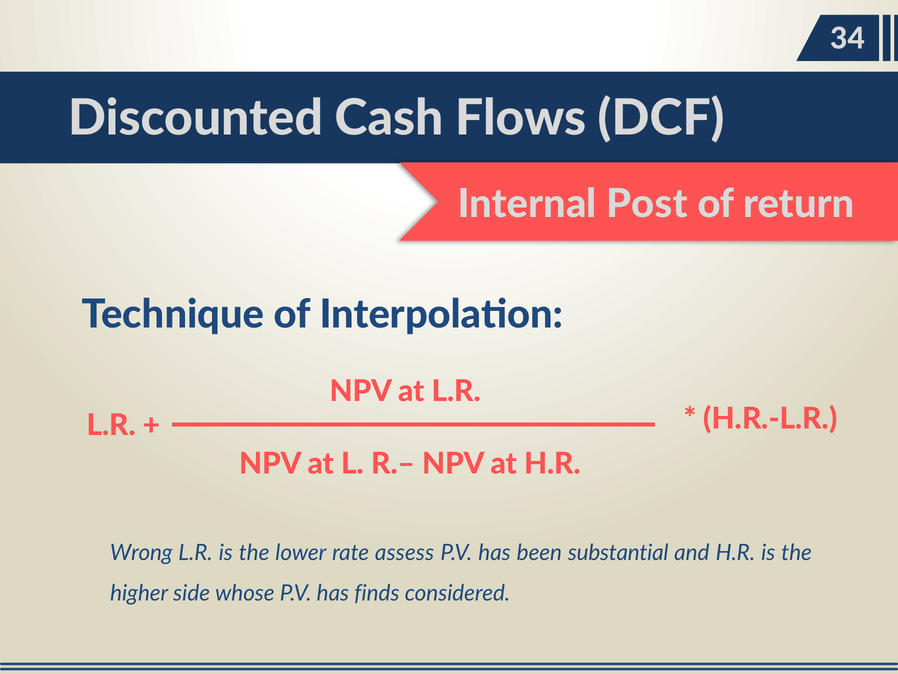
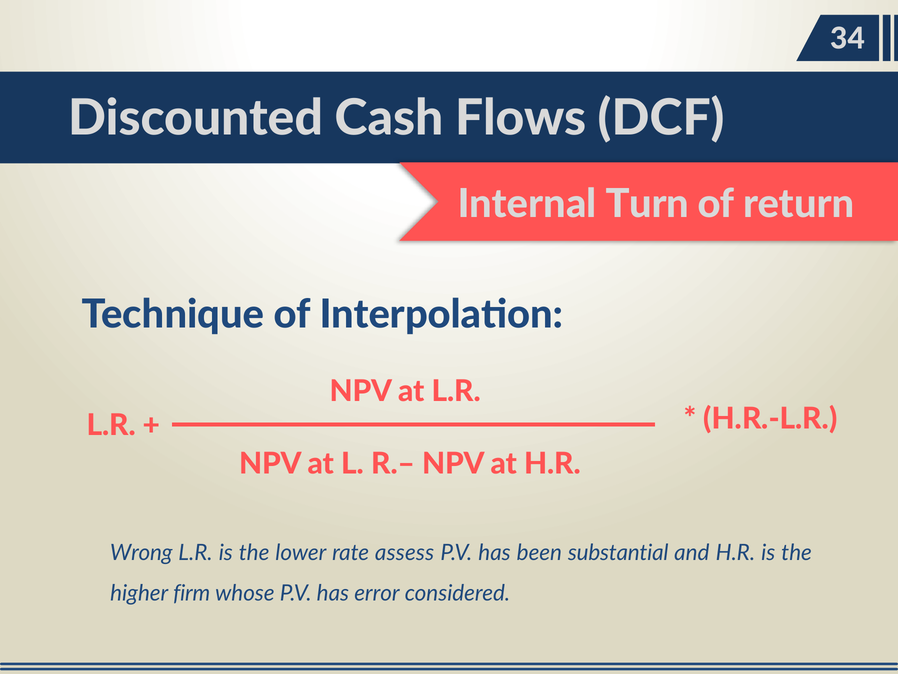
Post: Post -> Turn (647, 204)
side: side -> firm (192, 593)
finds: finds -> error (377, 593)
